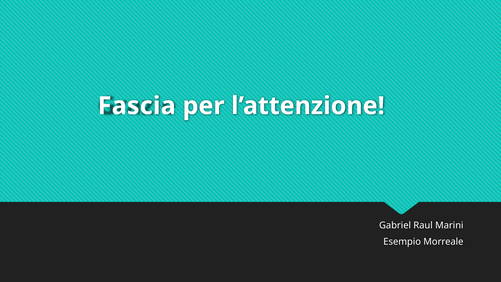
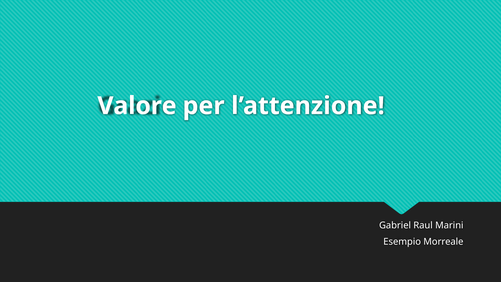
Fascia: Fascia -> Valore (137, 106)
